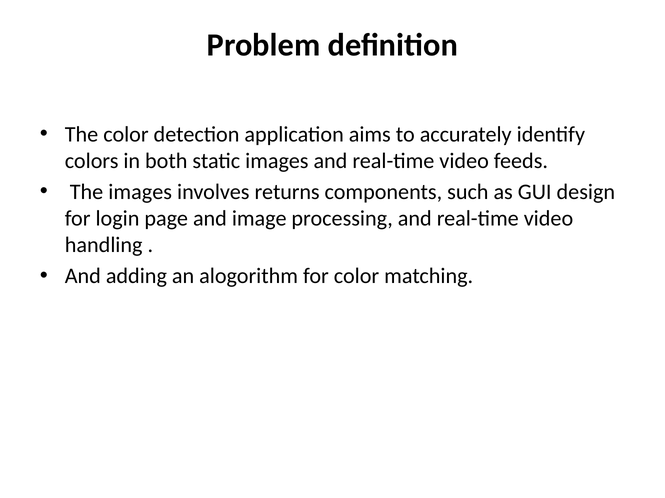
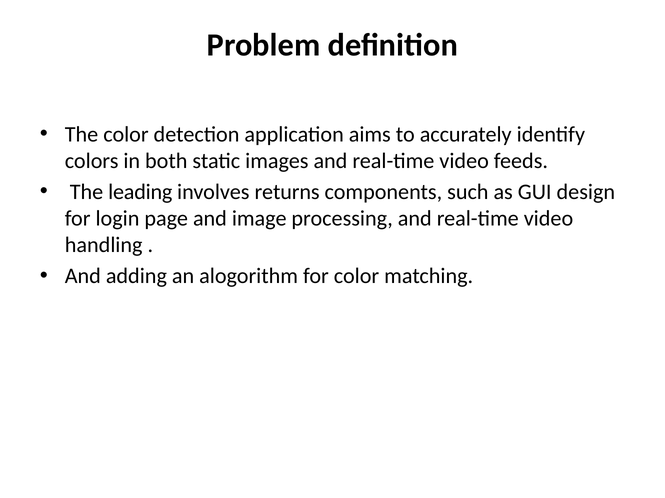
The images: images -> leading (140, 192)
